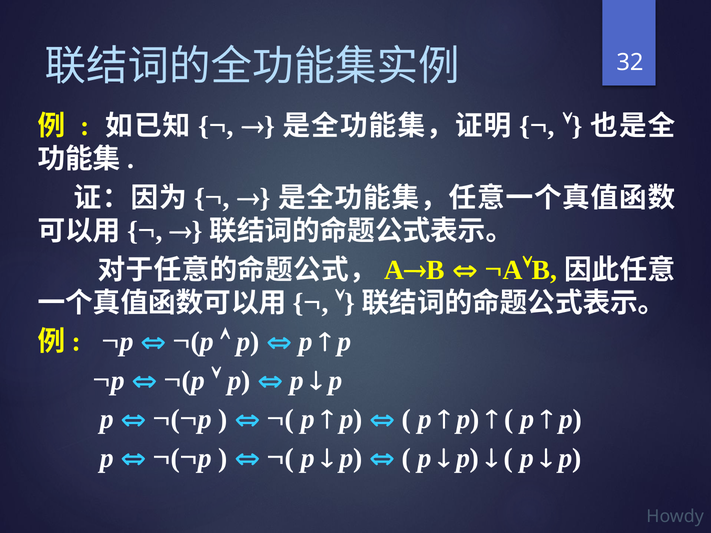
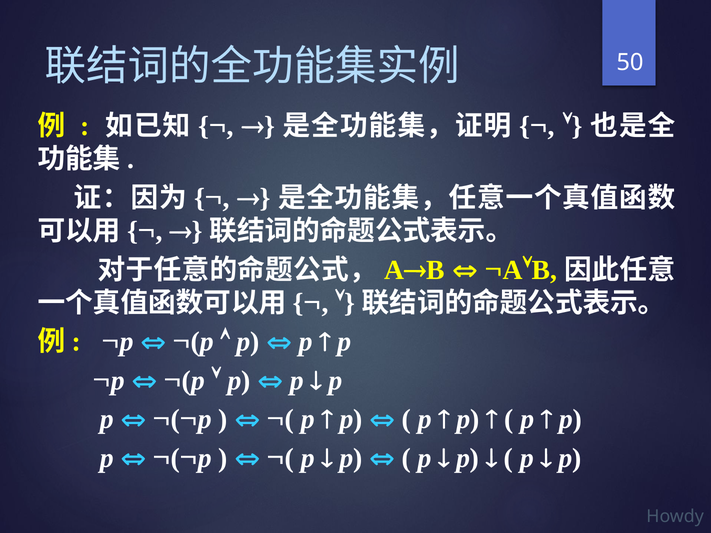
32: 32 -> 50 (630, 63)
